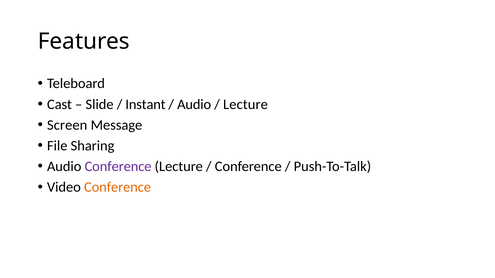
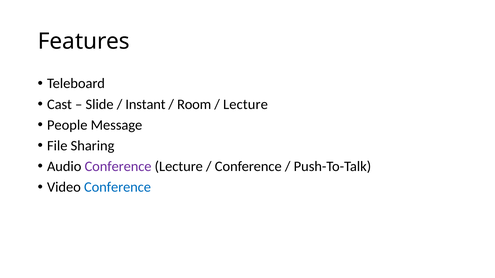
Audio: Audio -> Room (194, 104)
Screen: Screen -> People (67, 125)
Conference colour: orange -> blue (117, 187)
